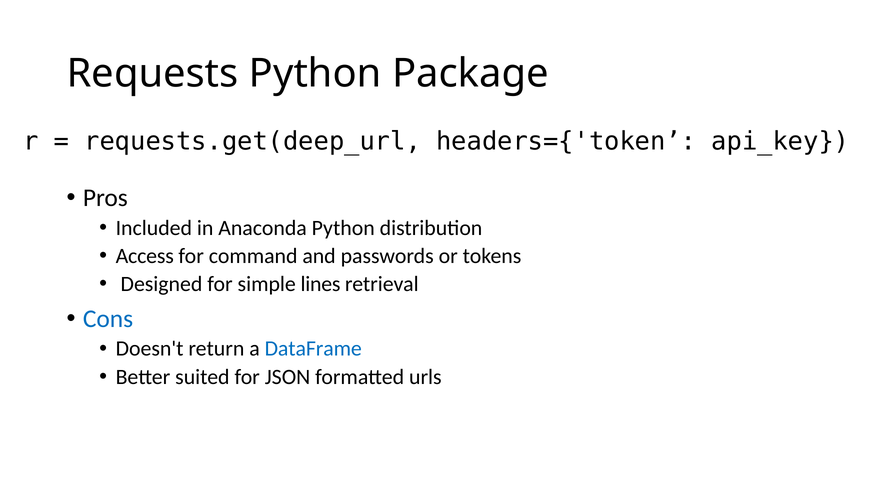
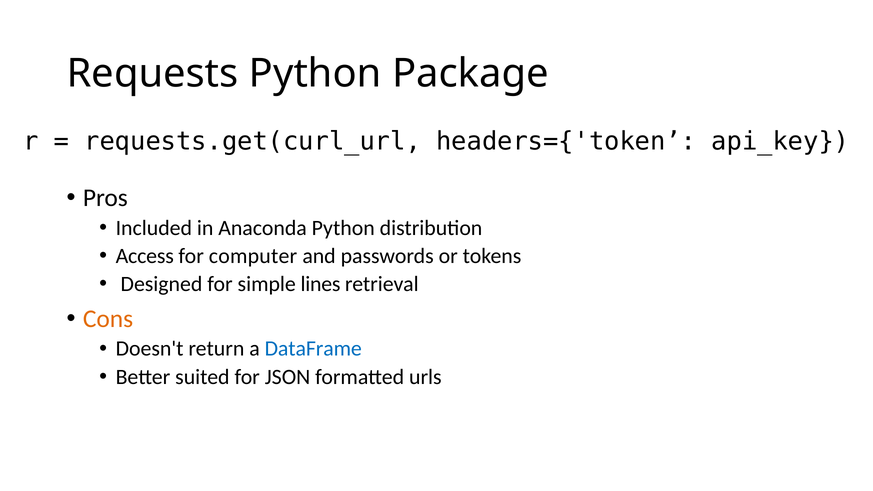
requests.get(deep_url: requests.get(deep_url -> requests.get(curl_url (253, 141)
command: command -> computer (253, 256)
Cons colour: blue -> orange (108, 319)
